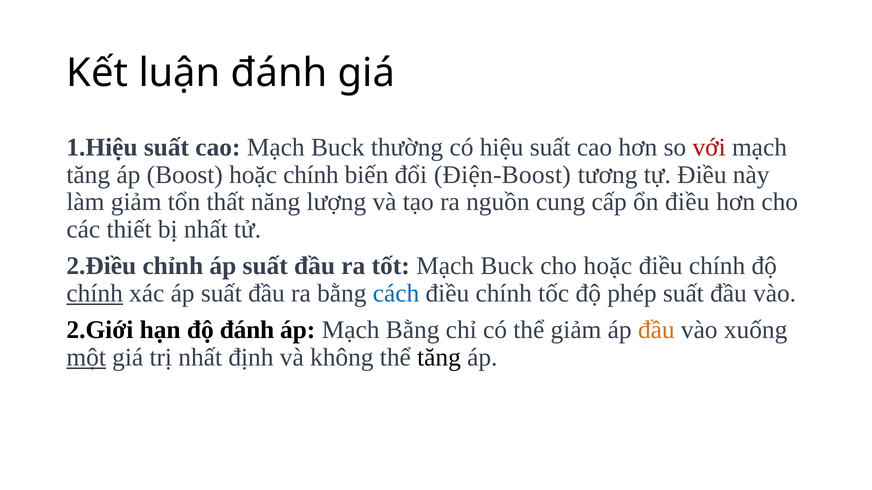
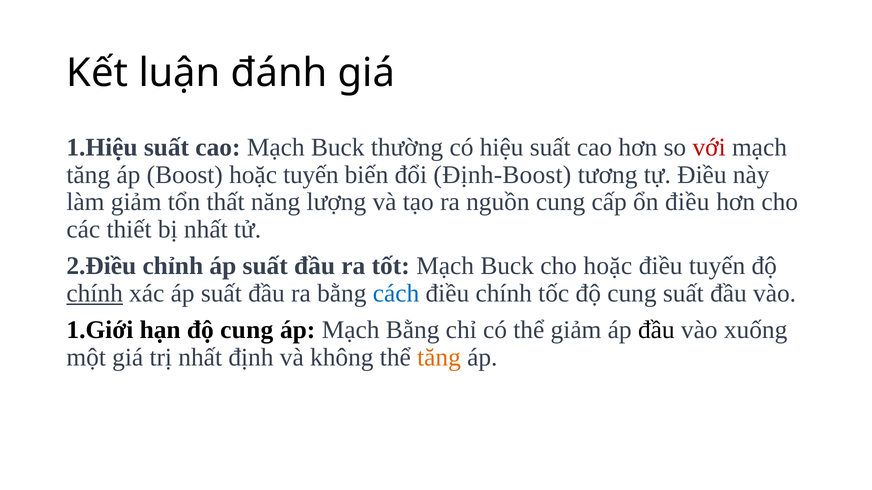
hoặc chính: chính -> tuyến (311, 175)
Điện-Boost: Điện-Boost -> Định-Boost (502, 175)
chính: chính -> tuyến (717, 266)
tốc độ phép: phép -> cung (632, 294)
2.Giới: 2.Giới -> 1.Giới (100, 330)
hạn độ đánh: đánh -> cung (247, 330)
đầu colour: orange -> black (656, 330)
một underline: present -> none (86, 358)
tăng colour: black -> orange (439, 358)
